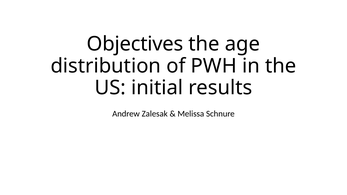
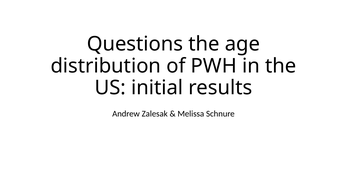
Objectives: Objectives -> Questions (135, 44)
